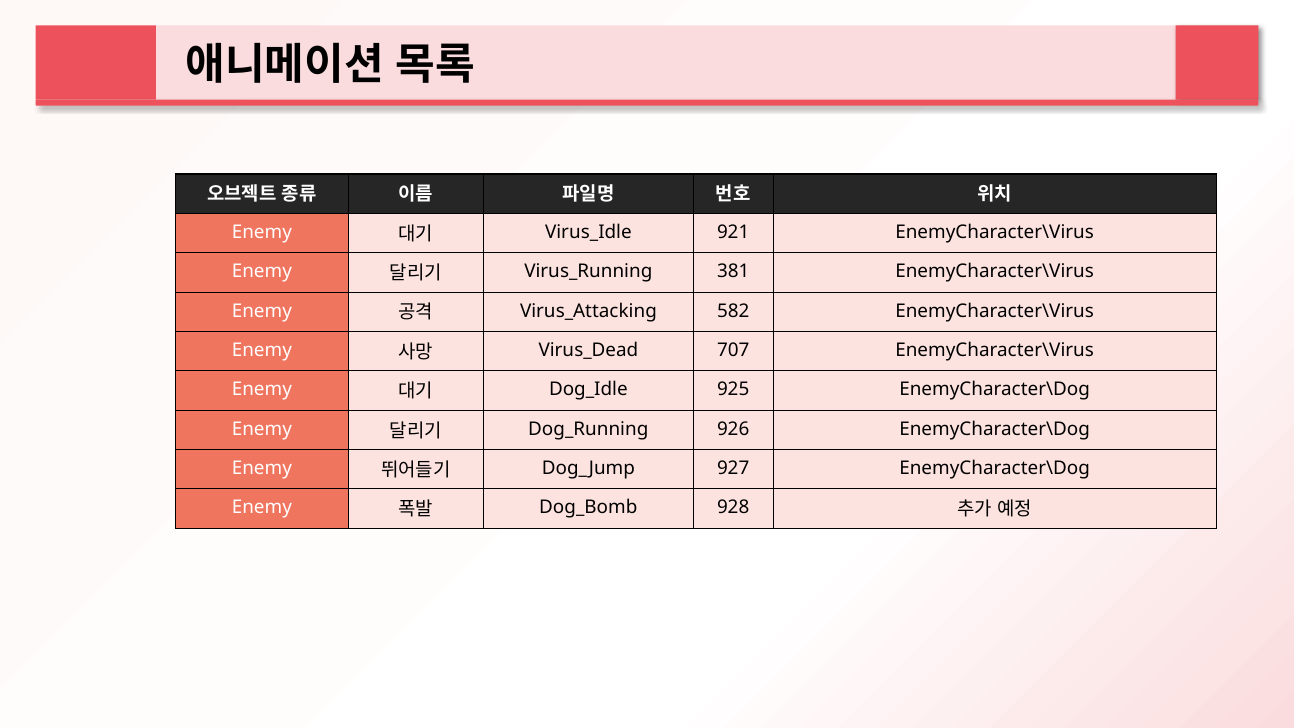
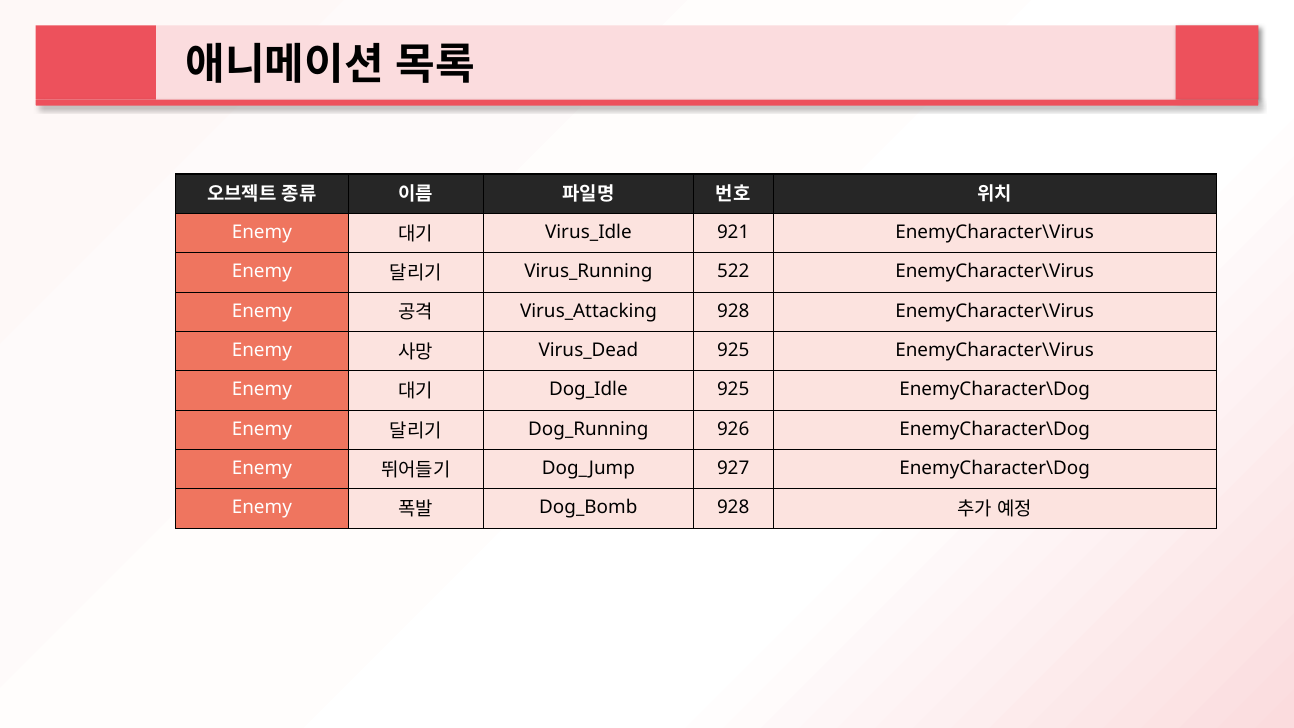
381: 381 -> 522 (733, 272)
582: 582 -> 928 (733, 311)
707: 707 -> 925 (733, 350)
